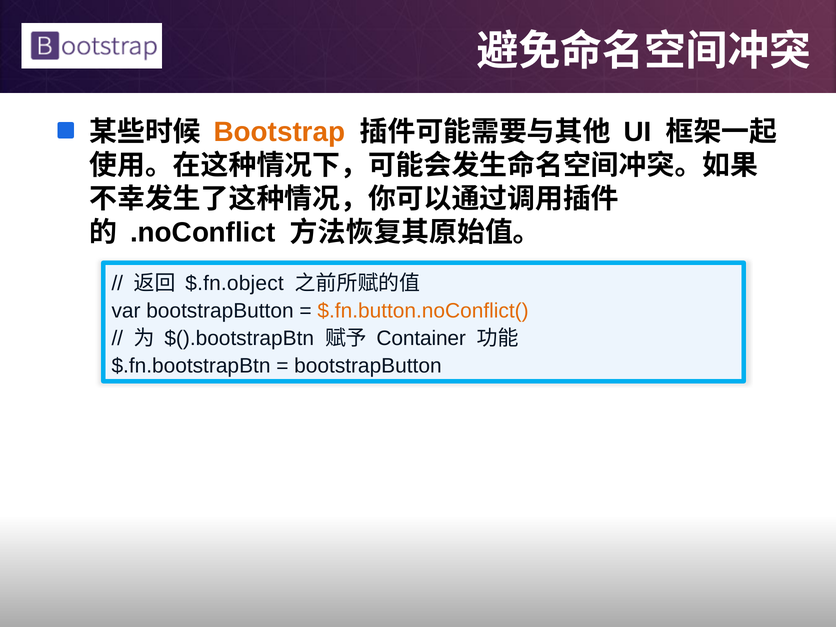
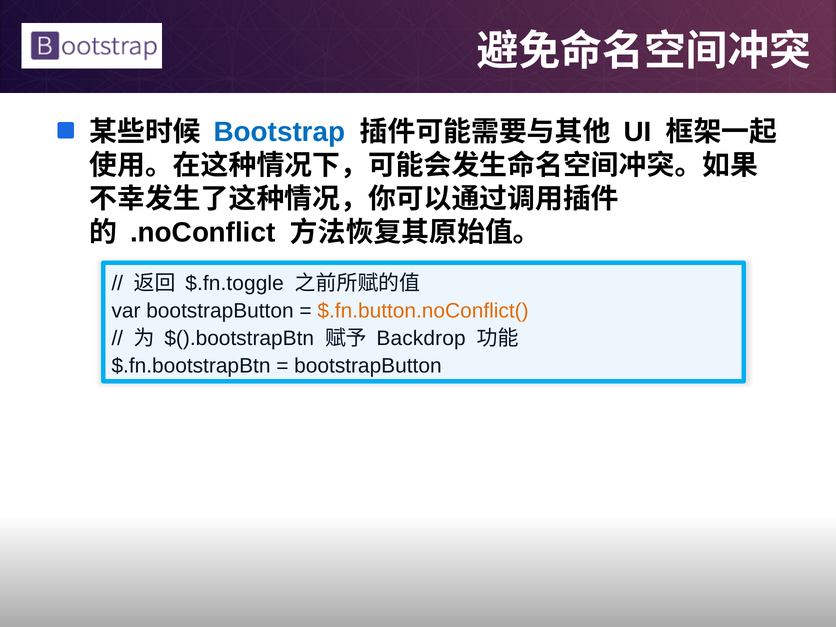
Bootstrap colour: orange -> blue (279, 132)
$.fn.object: $.fn.object -> $.fn.toggle (235, 283)
Container: Container -> Backdrop (421, 338)
